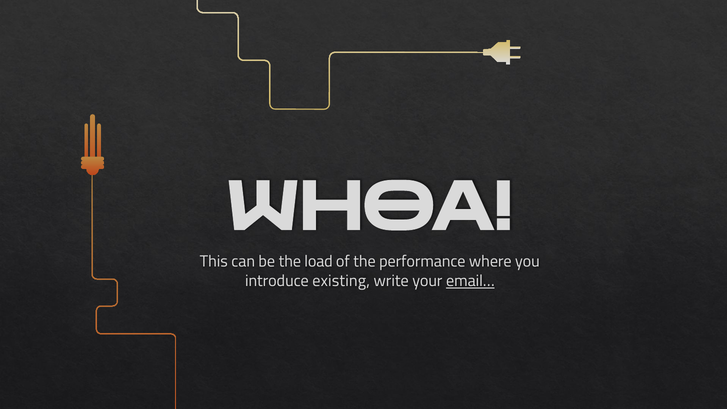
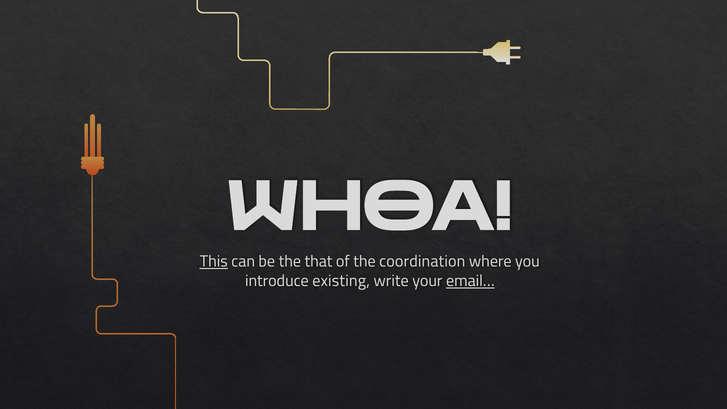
This underline: none -> present (214, 262)
load: load -> that (319, 262)
performance: performance -> coordination (422, 262)
